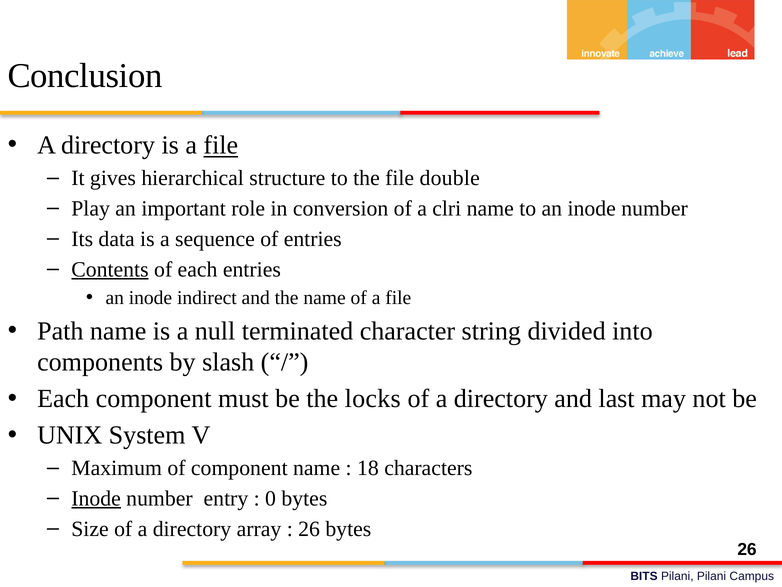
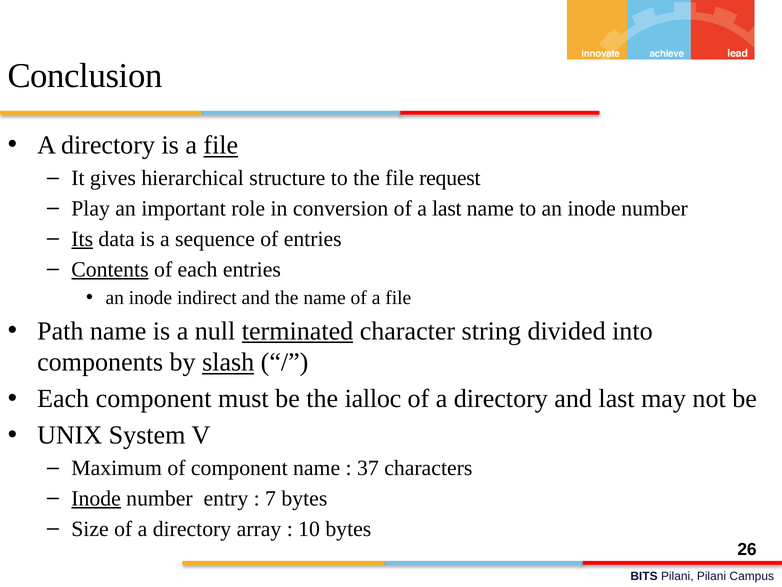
double: double -> request (450, 178)
a clri: clri -> last (447, 208)
Its underline: none -> present (82, 239)
terminated underline: none -> present (298, 331)
slash underline: none -> present (228, 362)
locks: locks -> ialloc (373, 398)
18: 18 -> 37 (368, 468)
0: 0 -> 7 (271, 498)
26: 26 -> 10 (309, 529)
